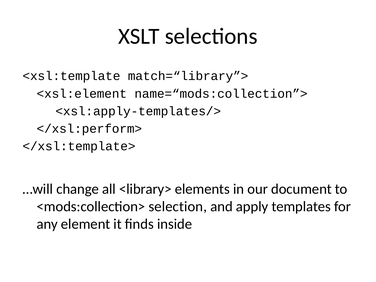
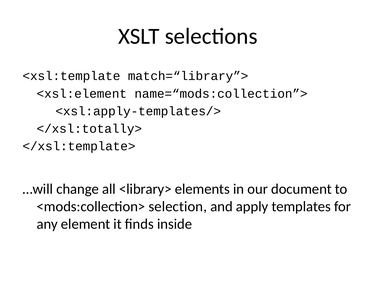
</xsl:perform>: </xsl:perform> -> </xsl:totally> (89, 129)
